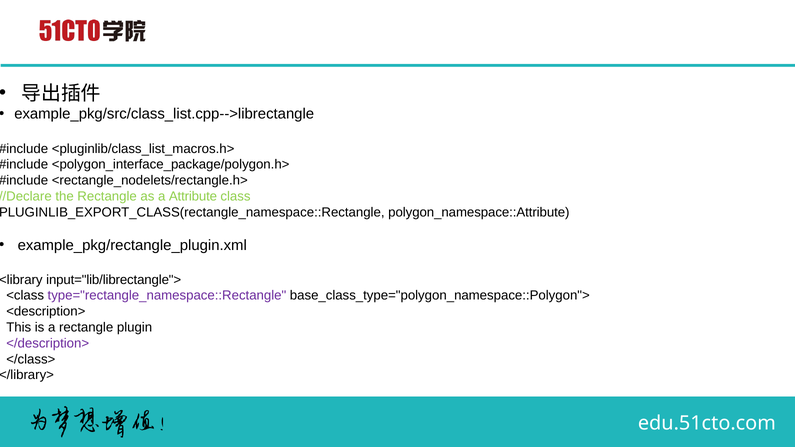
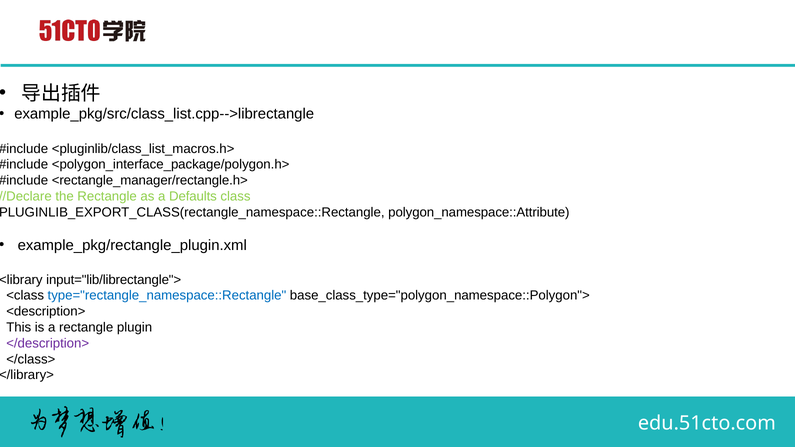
<rectangle_nodelets/rectangle.h>: <rectangle_nodelets/rectangle.h> -> <rectangle_manager/rectangle.h> (150, 180)
Attribute: Attribute -> Defaults (193, 196)
type="rectangle_namespace::Rectangle colour: purple -> blue (167, 296)
